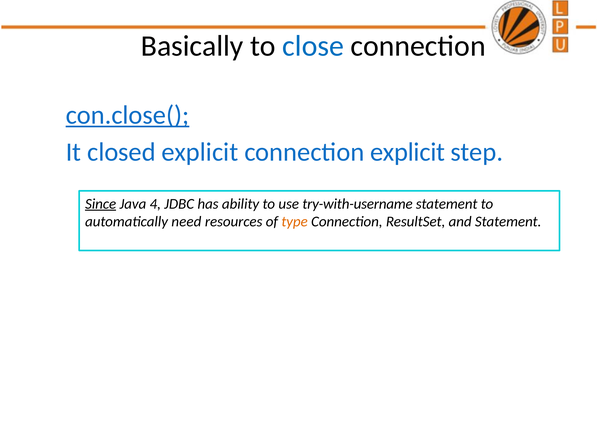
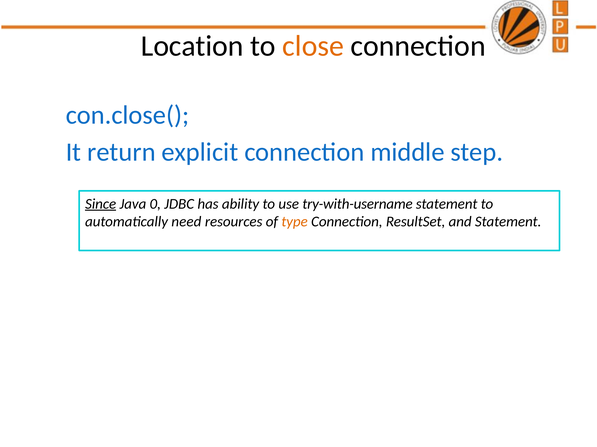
Basically: Basically -> Location (192, 46)
close colour: blue -> orange (313, 46)
con.close( underline: present -> none (127, 115)
closed: closed -> return (121, 152)
connection explicit: explicit -> middle (407, 152)
4: 4 -> 0 (155, 204)
